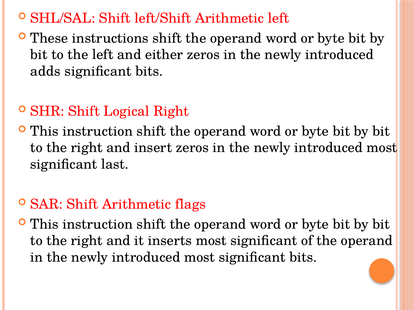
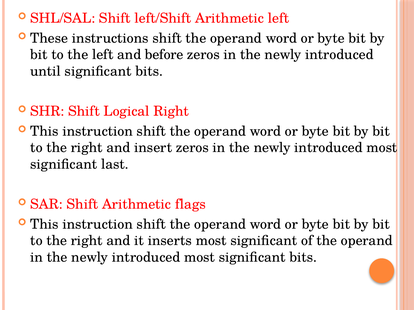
either: either -> before (164, 55)
adds: adds -> until (46, 71)
